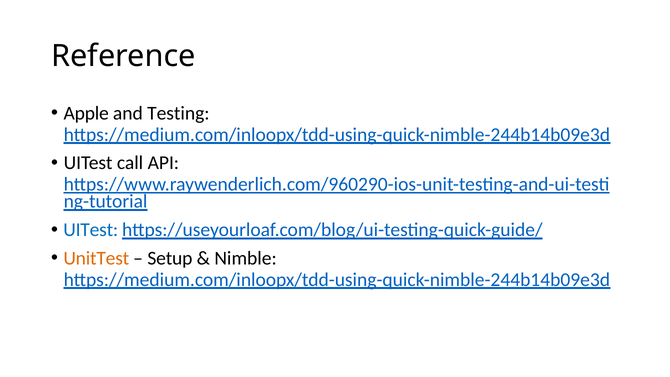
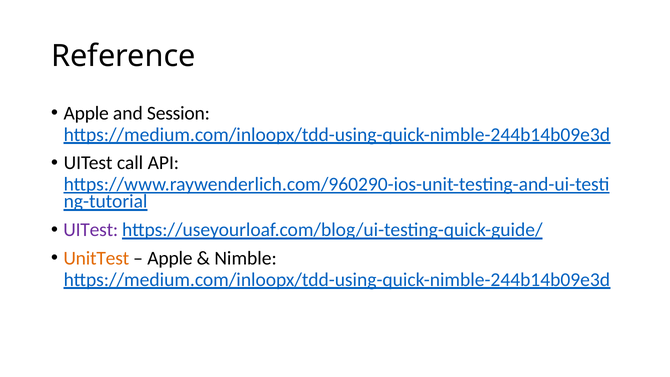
Testing: Testing -> Session (178, 113)
UITest colour: blue -> purple (91, 230)
Setup: Setup -> Apple (170, 258)
